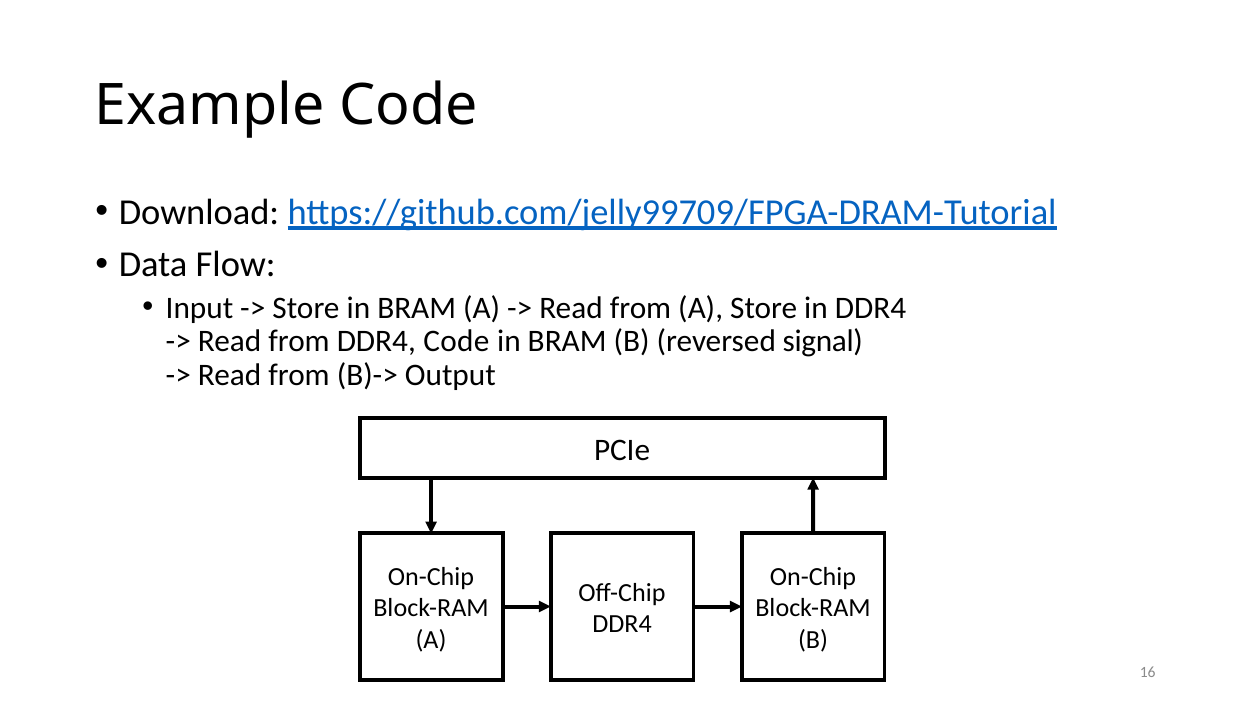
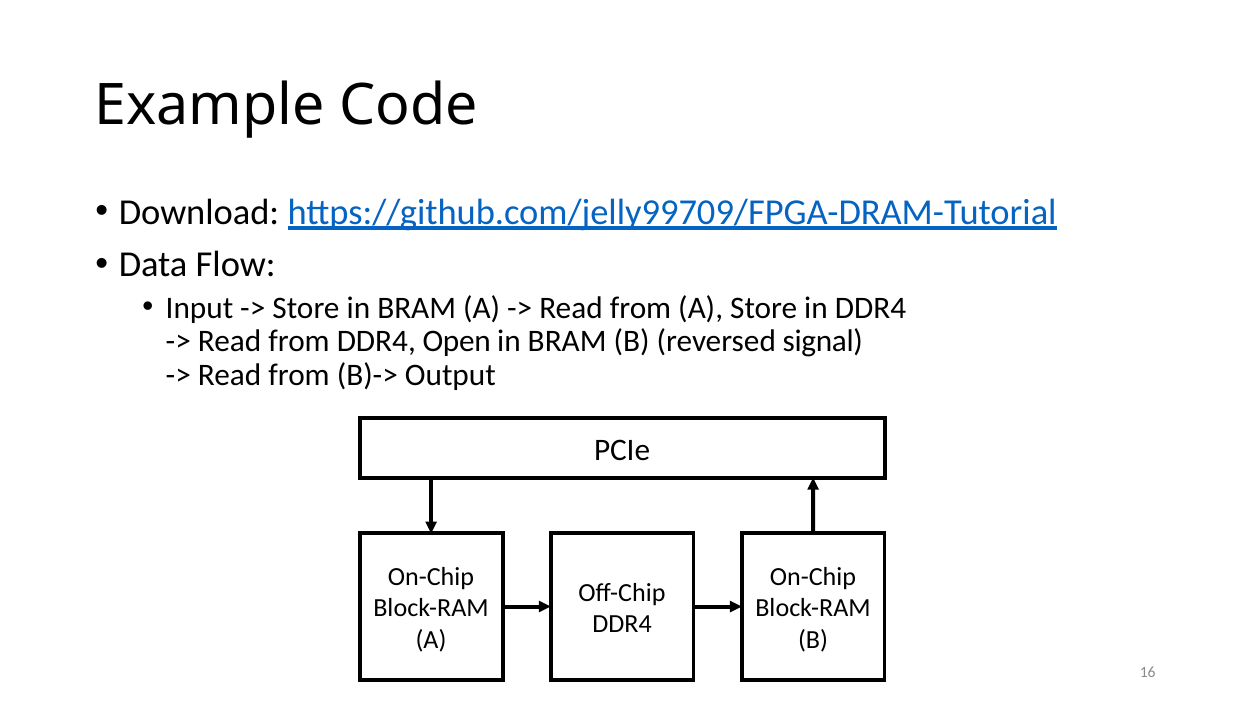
DDR4 Code: Code -> Open (457, 341)
